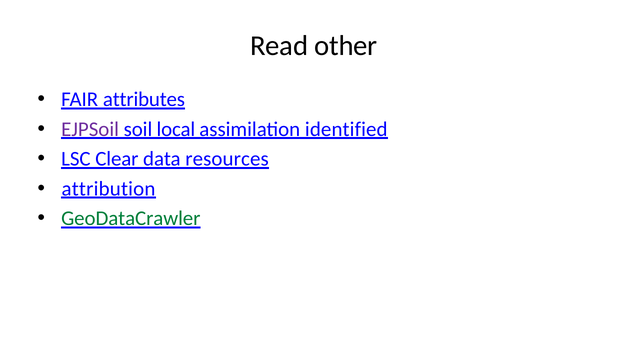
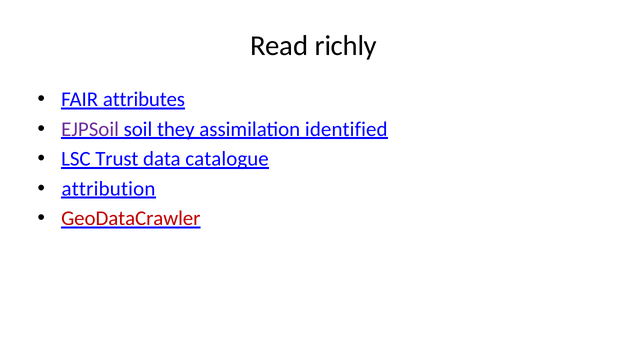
other: other -> richly (346, 45)
local: local -> they (176, 129)
Clear: Clear -> Trust (117, 159)
resources: resources -> catalogue (227, 159)
GeoDataCrawler colour: green -> red (131, 218)
